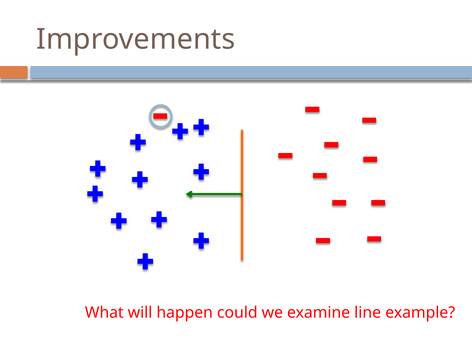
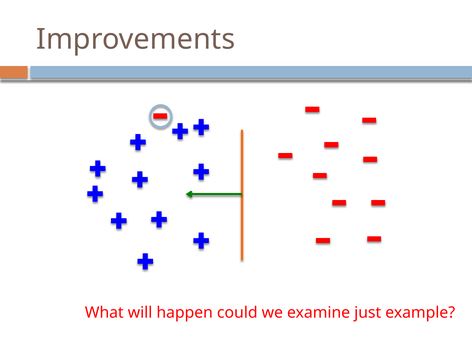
line: line -> just (368, 313)
